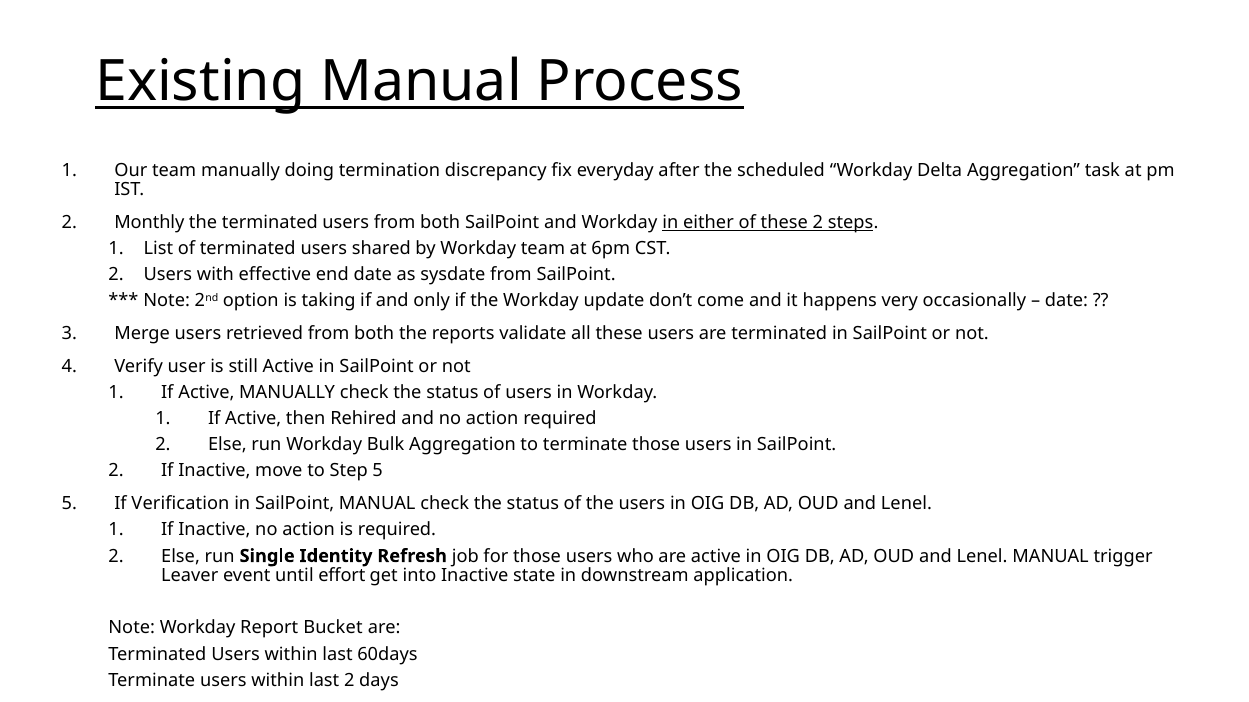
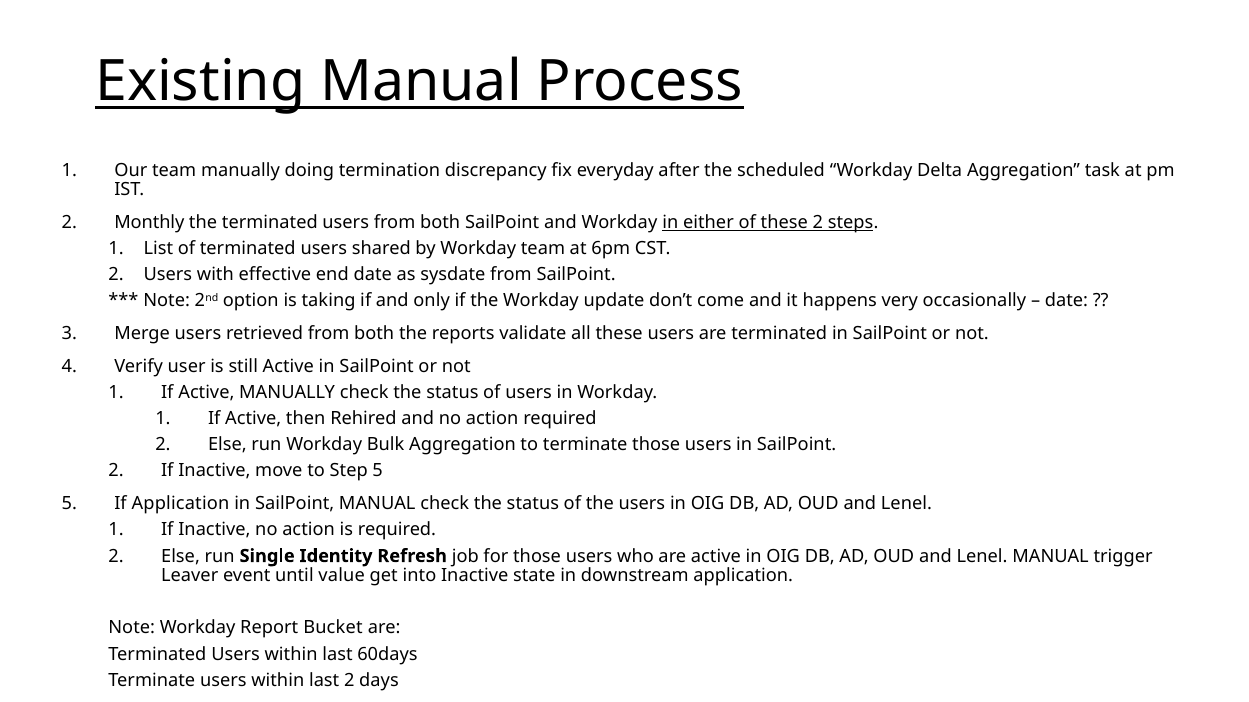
If Verification: Verification -> Application (180, 504)
effort: effort -> value (342, 576)
